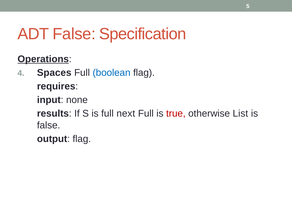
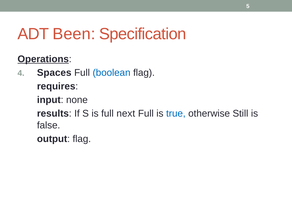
ADT False: False -> Been (74, 34)
true colour: red -> blue (176, 114)
List: List -> Still (240, 114)
